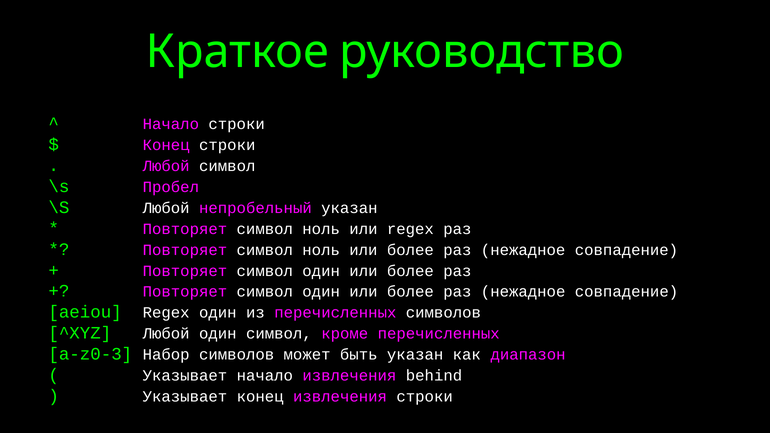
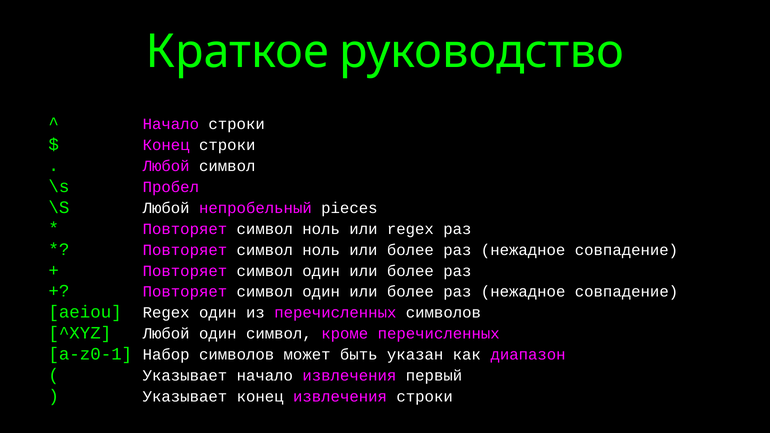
непробельный указан: указан -> pieces (349, 208)
a-z0-3: a-z0-3 -> a-z0-1 (90, 354)
behind: behind -> первый (434, 376)
